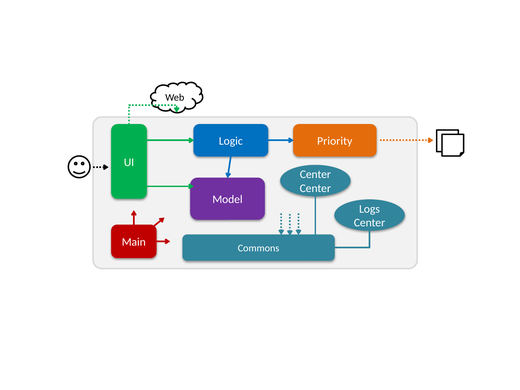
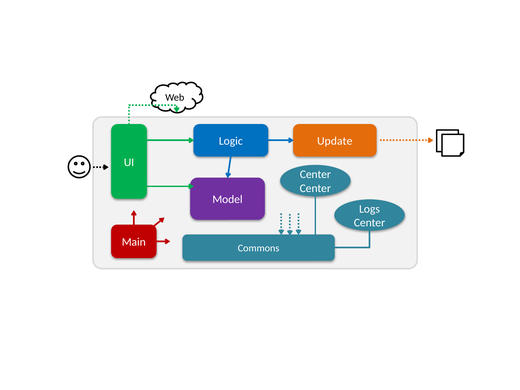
Priority: Priority -> Update (335, 141)
